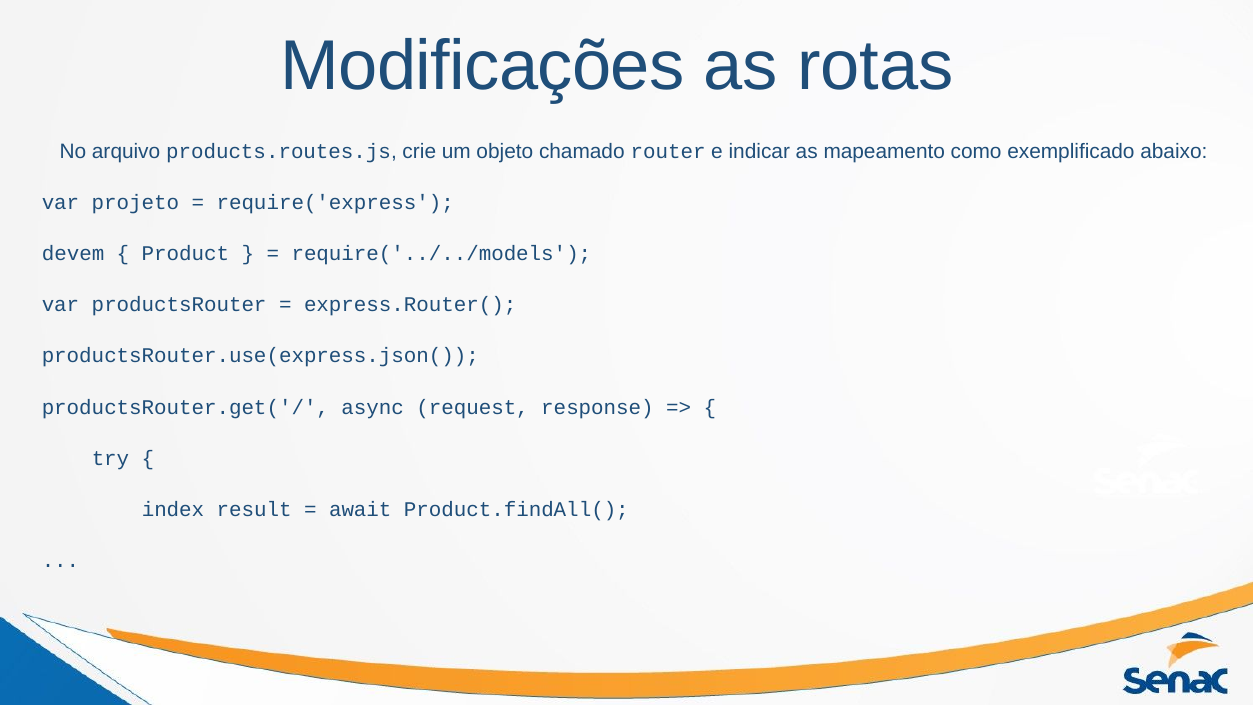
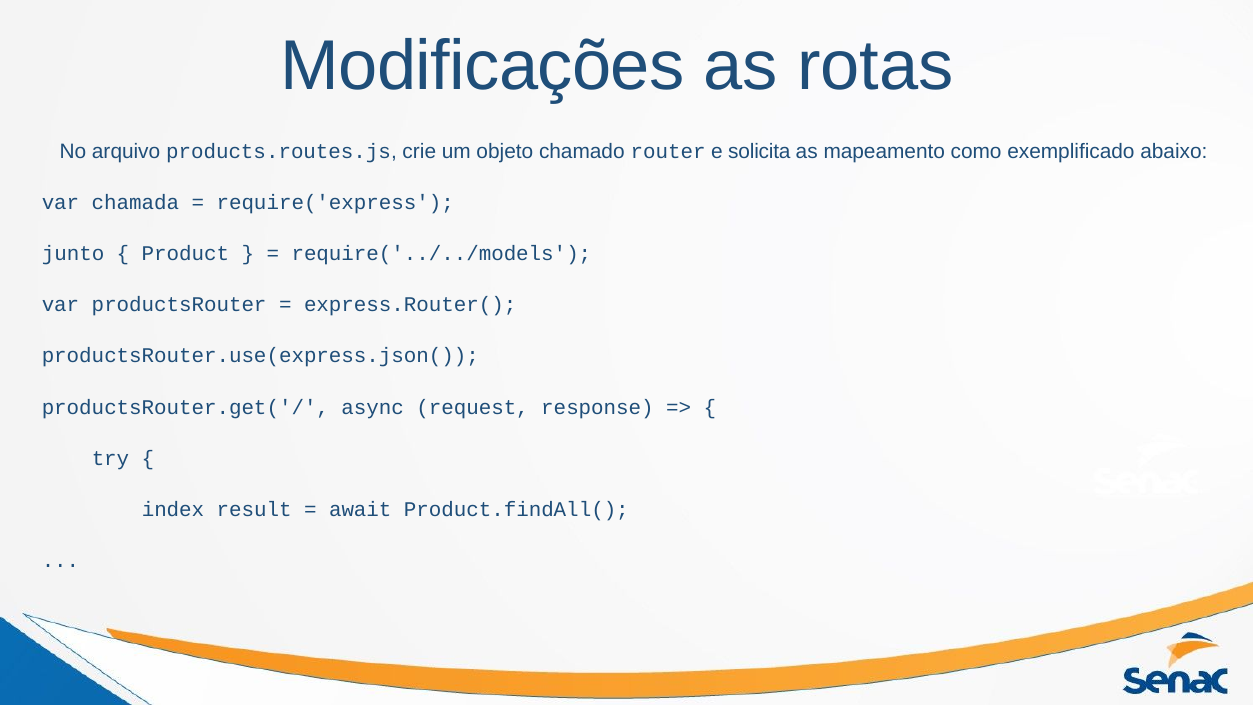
indicar: indicar -> solicita (759, 151)
projeto: projeto -> chamada (135, 202)
devem: devem -> junto (73, 254)
